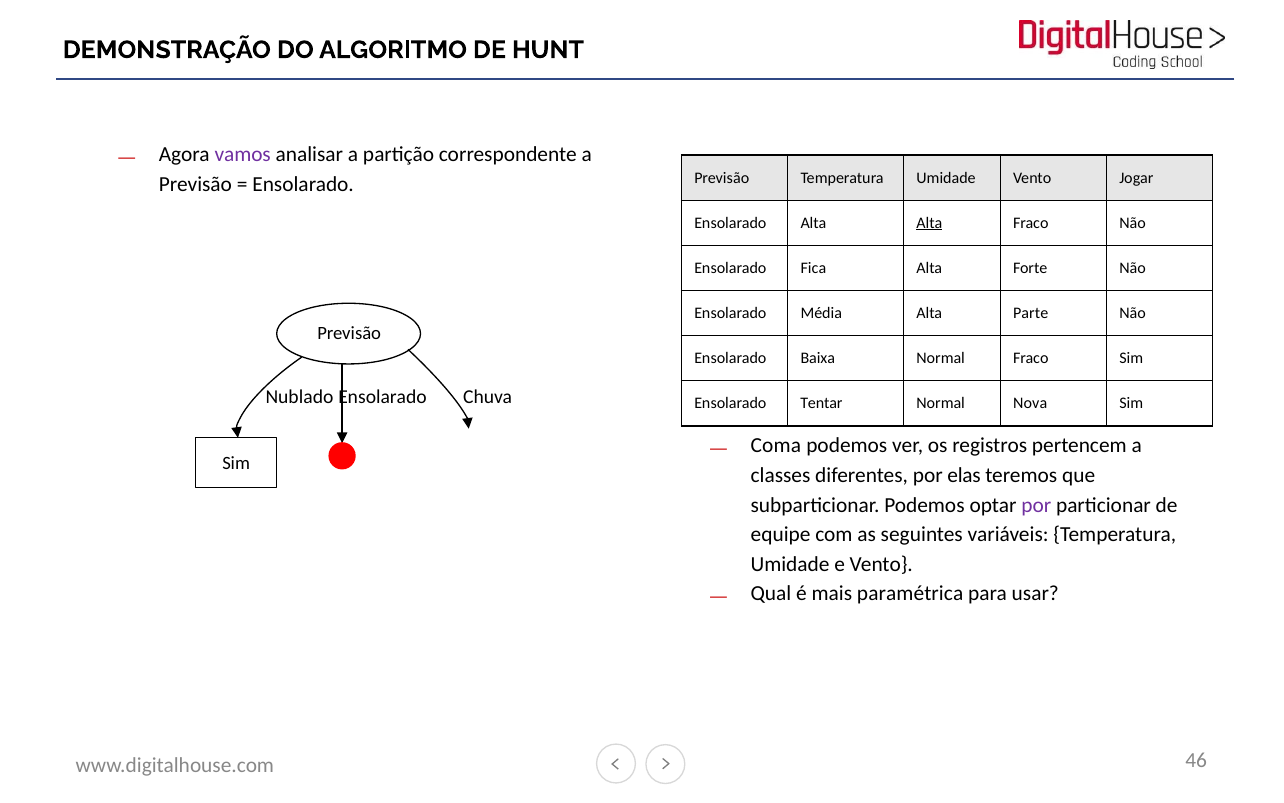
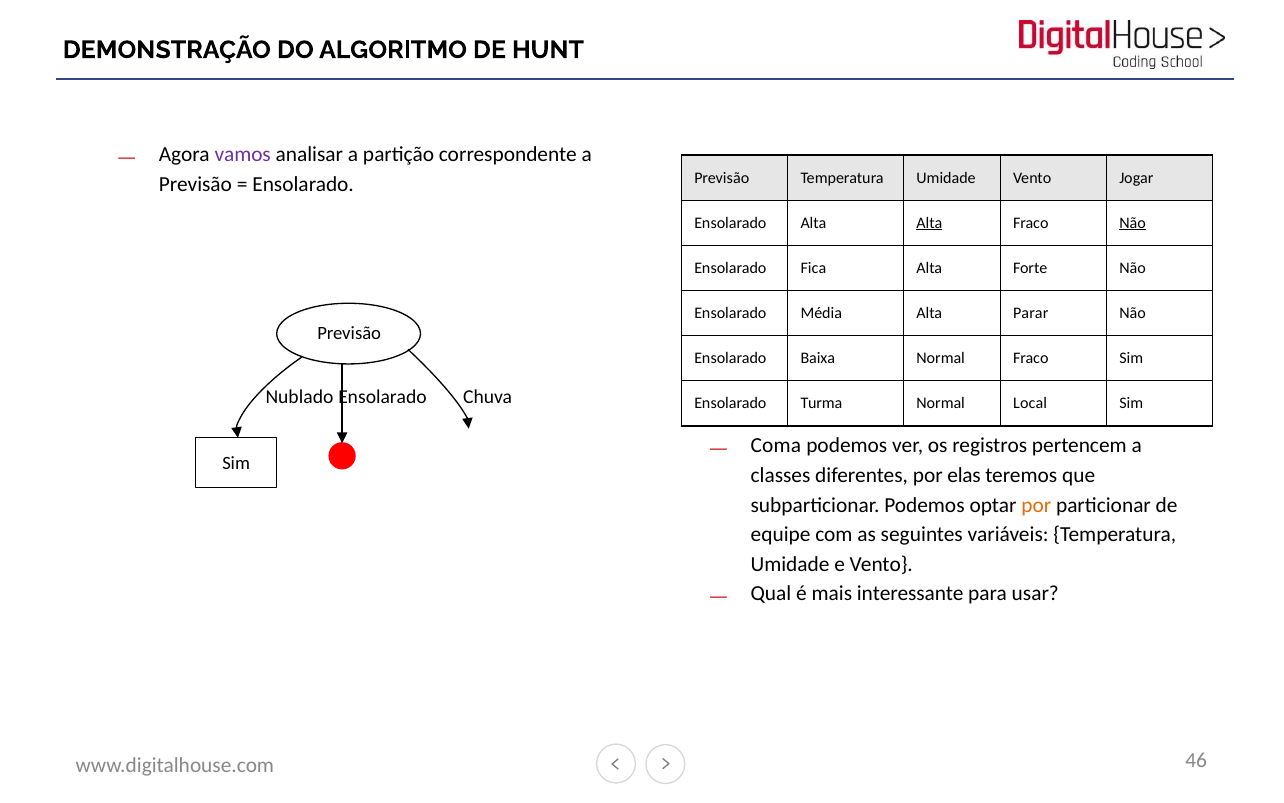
Não underline: none -> present (1133, 223)
Parte: Parte -> Parar (1031, 313)
Tentar: Tentar -> Turma (821, 403)
Nova: Nova -> Local (1030, 403)
por colour: purple -> orange (1036, 505)
paramétrica: paramétrica -> interessante (910, 593)
